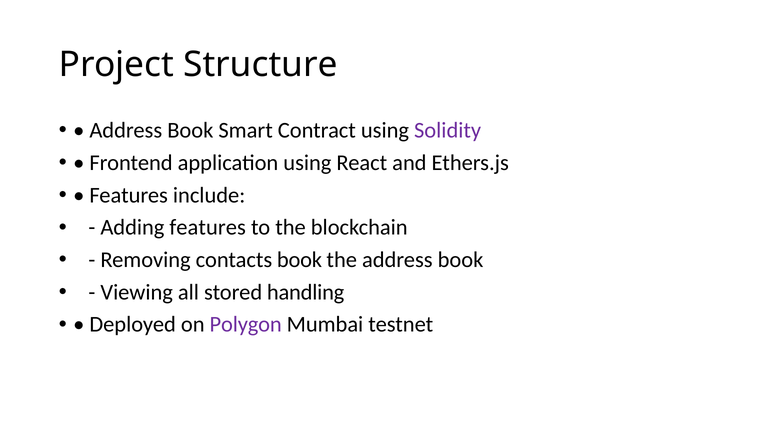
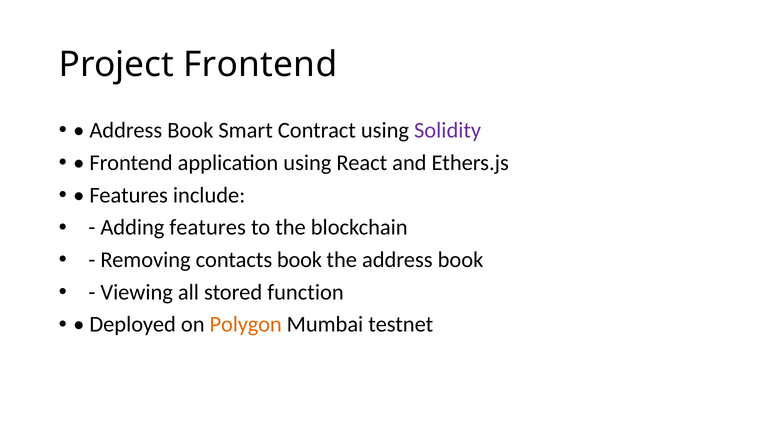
Project Structure: Structure -> Frontend (260, 65)
handling: handling -> function (306, 292)
Polygon colour: purple -> orange (246, 324)
